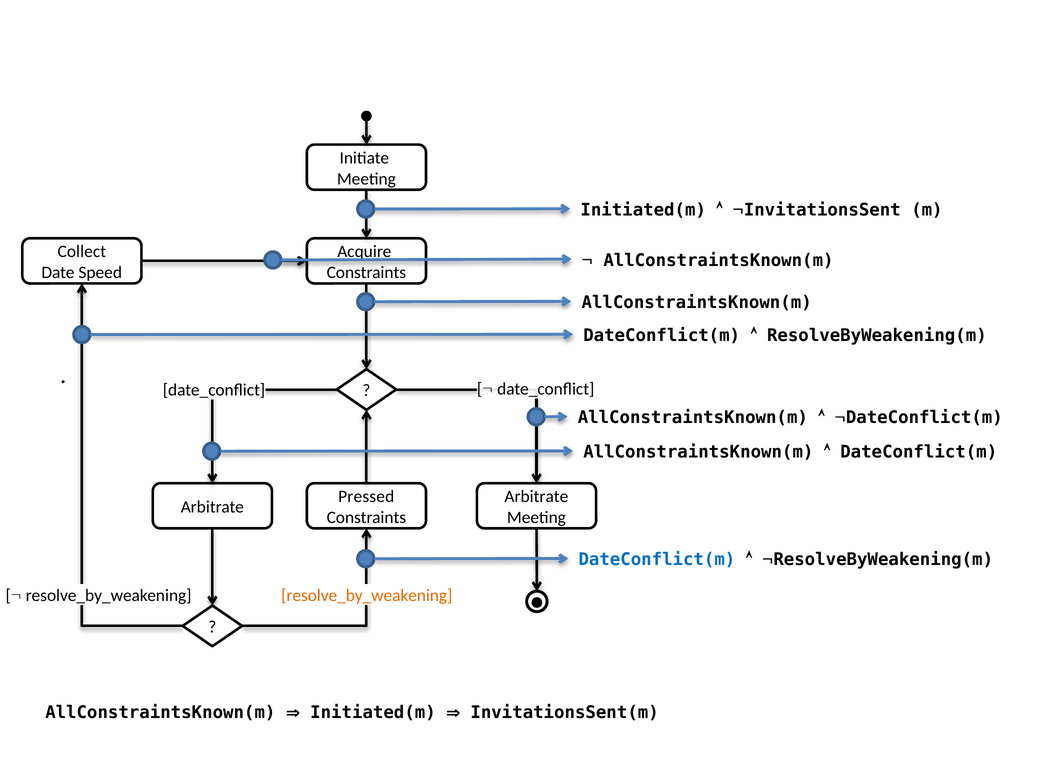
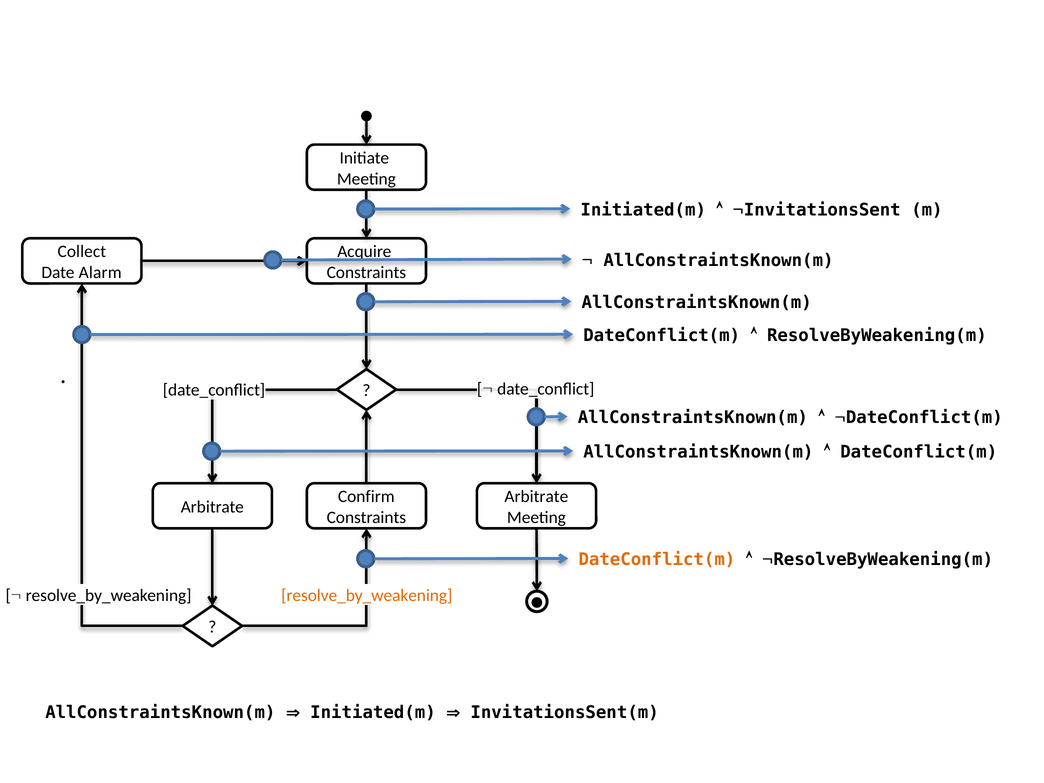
Speed: Speed -> Alarm (100, 272)
Pressed: Pressed -> Confirm (366, 496)
DateConflict(m colour: blue -> orange (657, 560)
